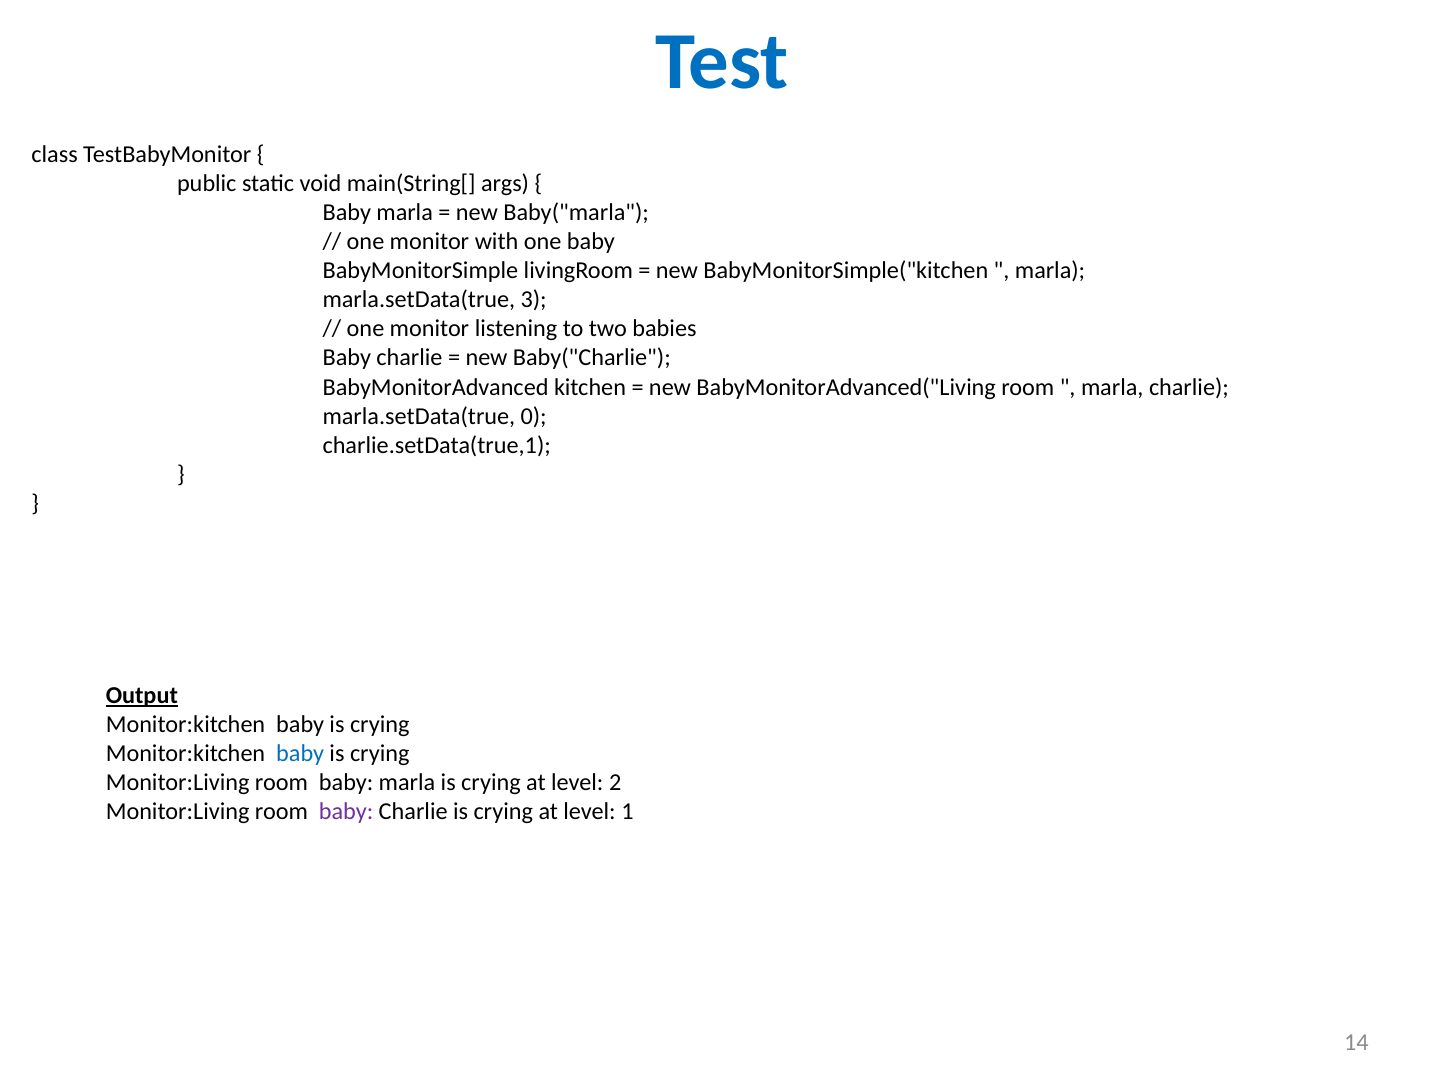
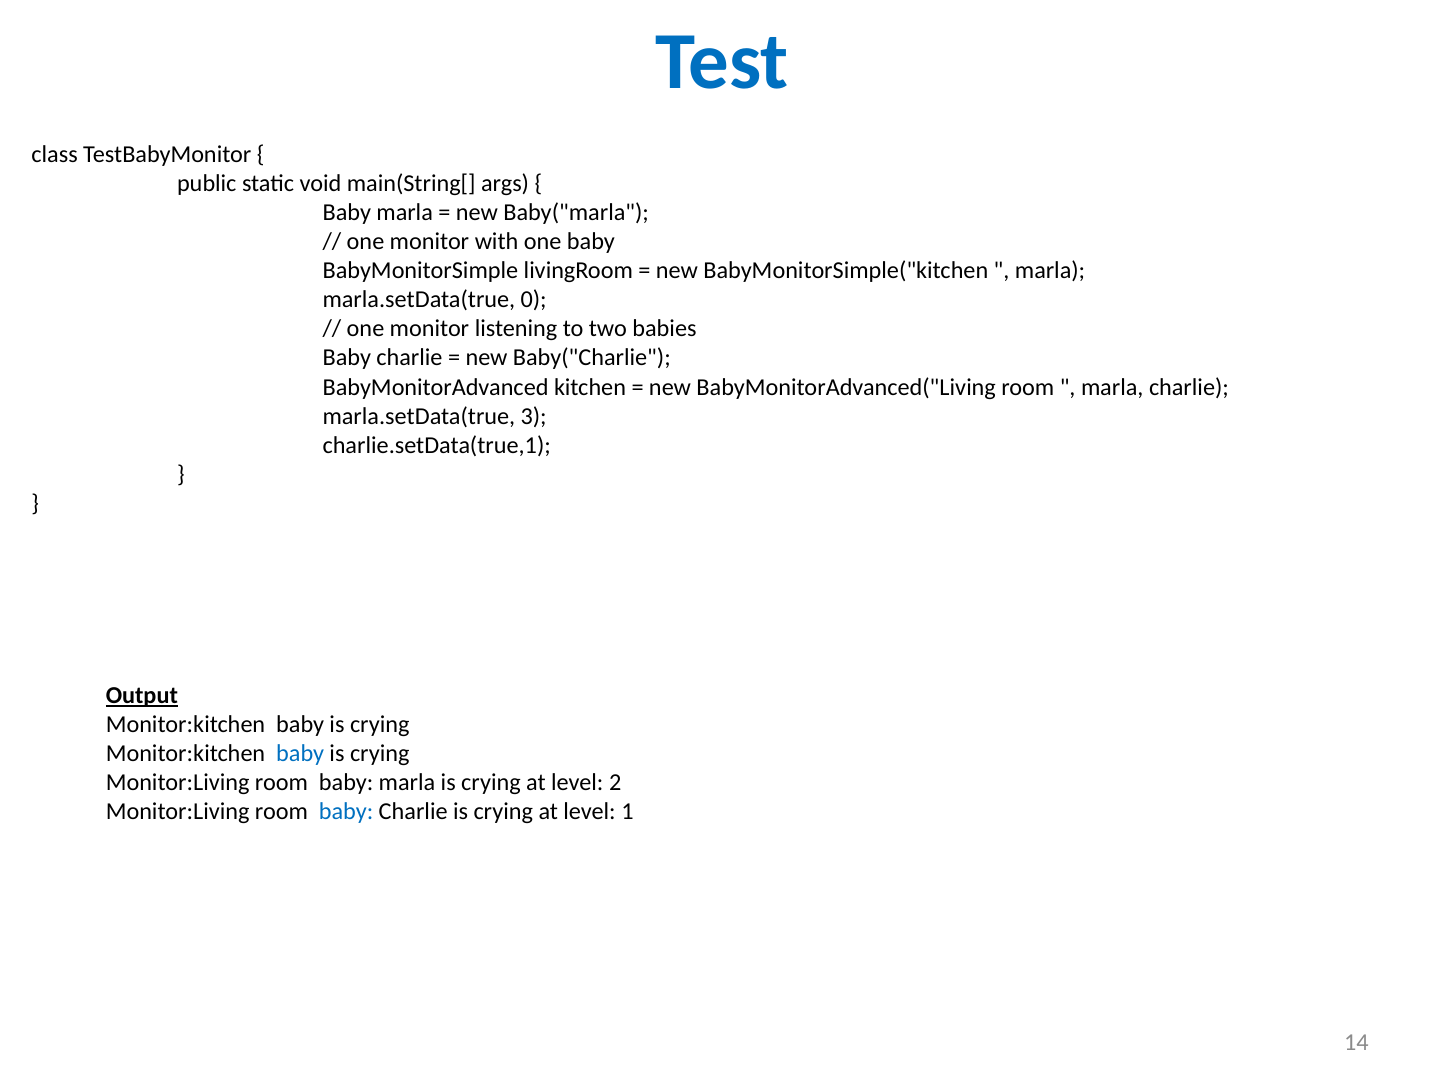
3: 3 -> 0 (534, 300)
0: 0 -> 3 (534, 416)
baby colour: purple -> blue (346, 812)
